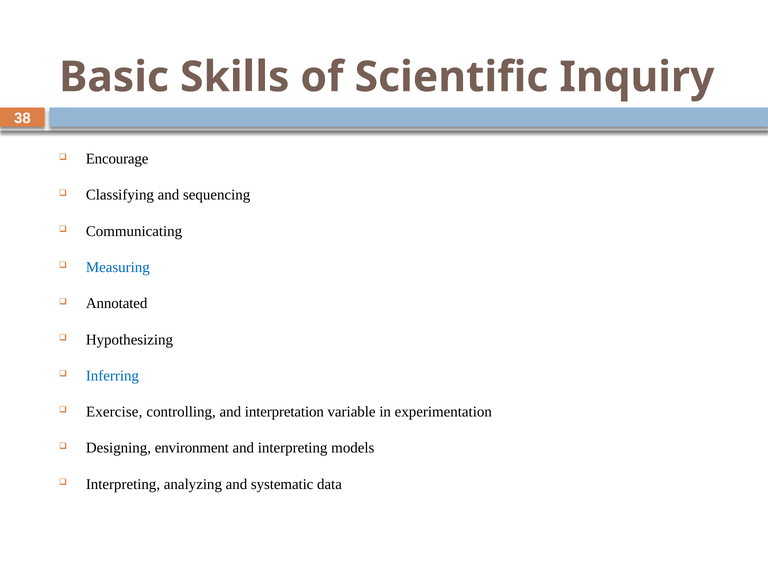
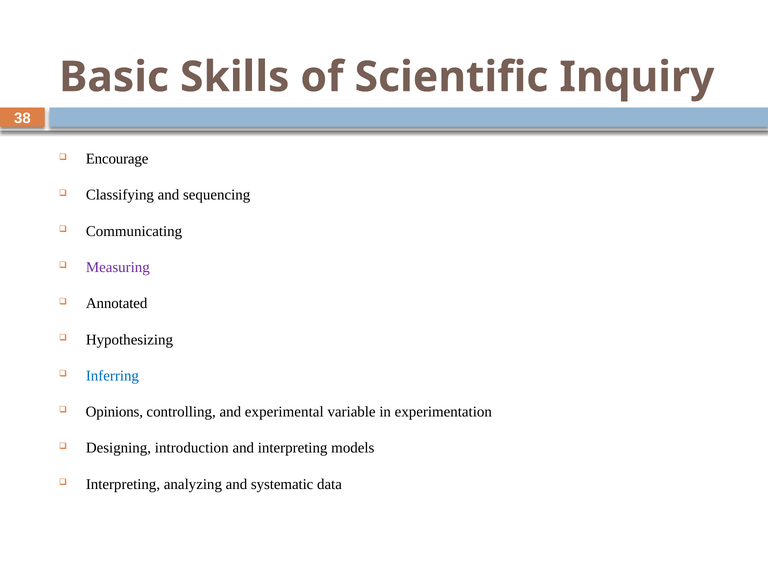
Measuring colour: blue -> purple (118, 267)
Exercise: Exercise -> Opinions (114, 412)
interpretation: interpretation -> experimental (284, 412)
environment: environment -> introduction (192, 448)
